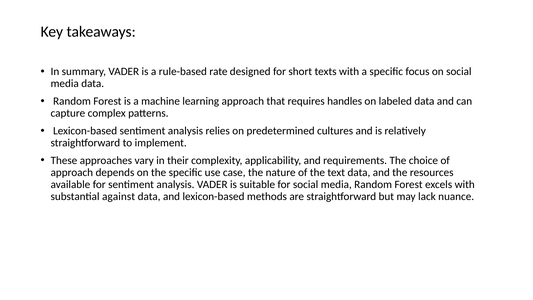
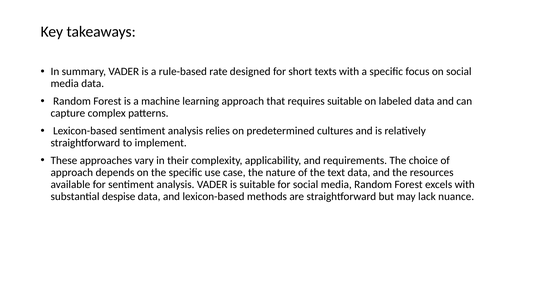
requires handles: handles -> suitable (345, 101)
against: against -> despise (119, 196)
